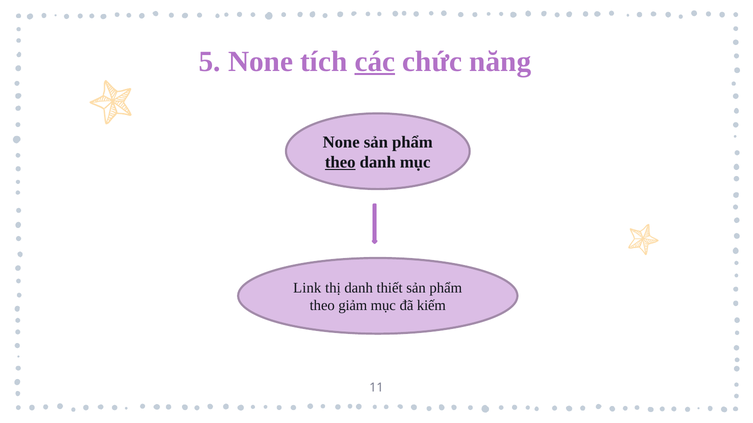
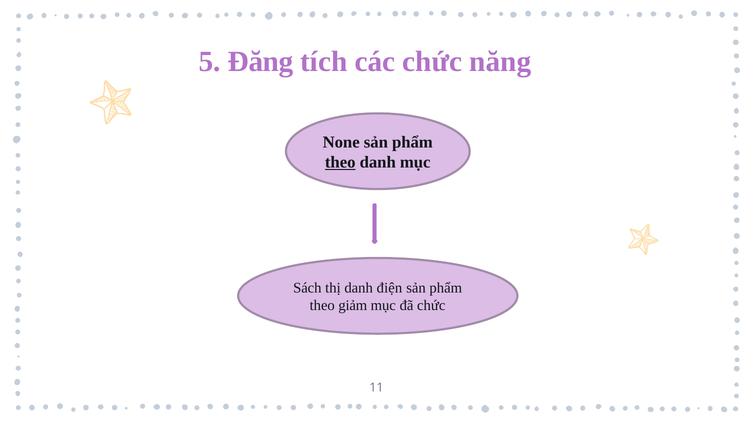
5 None: None -> Đăng (261, 62)
các underline: present -> none (375, 62)
Link: Link -> Sách (307, 288)
thiết: thiết -> điện (390, 288)
đã kiếm: kiếm -> chức (431, 306)
